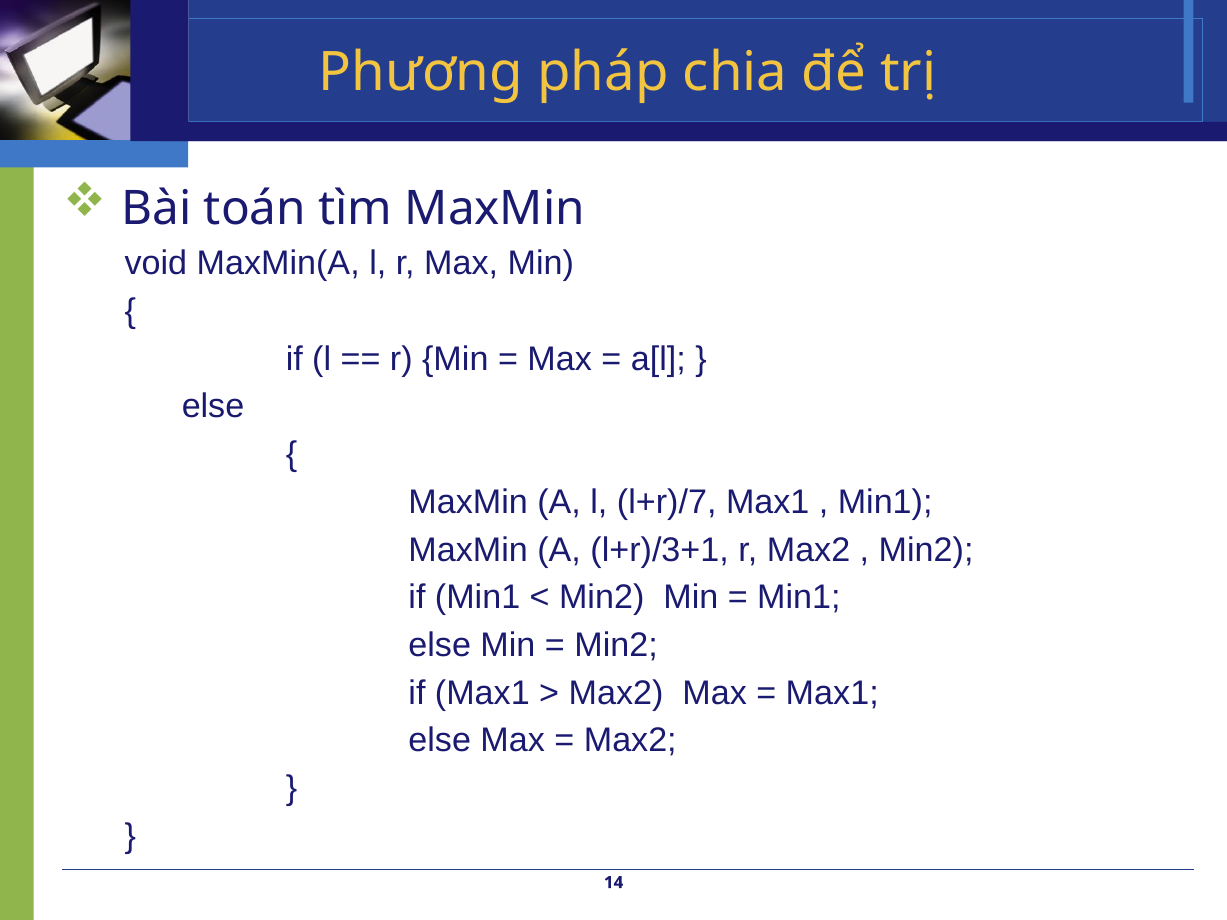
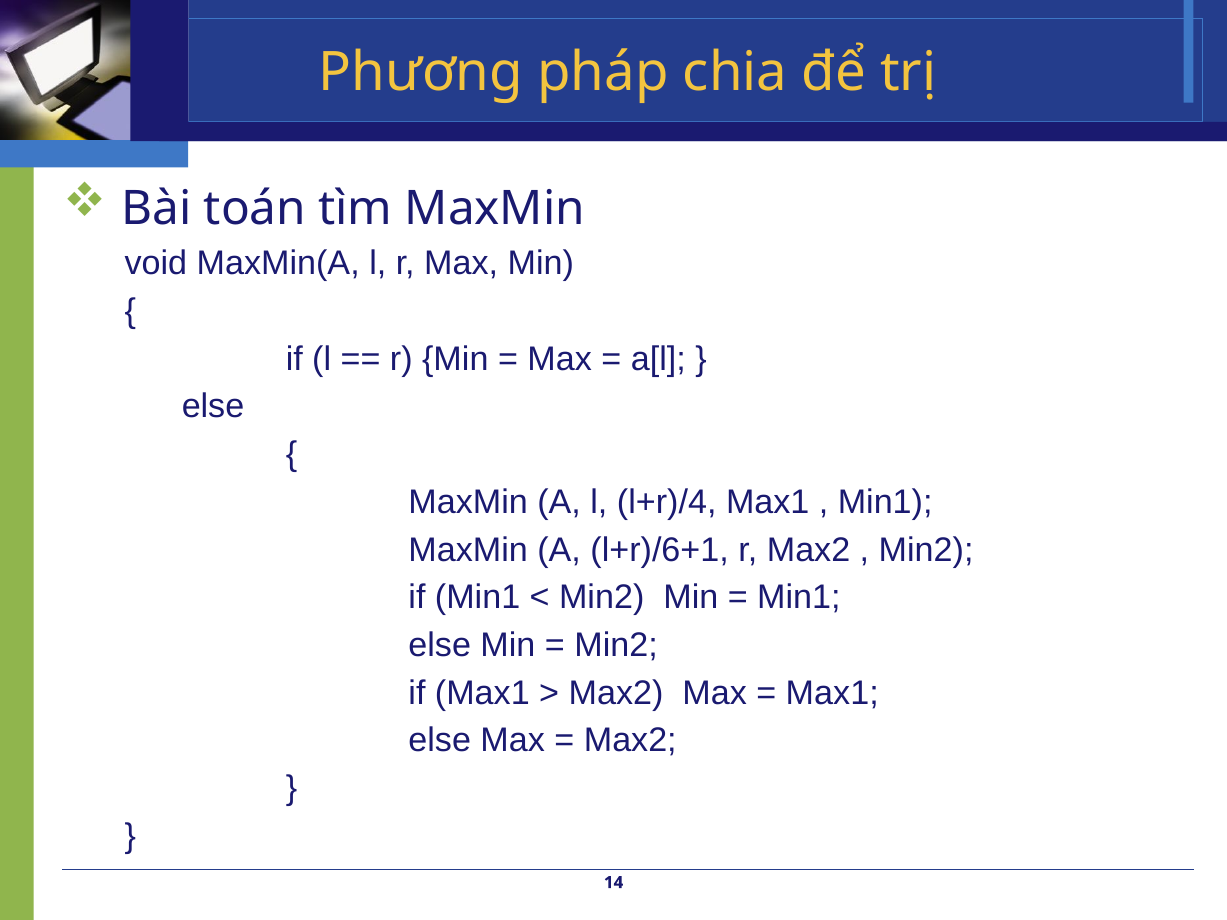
l+r)/7: l+r)/7 -> l+r)/4 (667, 502)
l+r)/3+1: l+r)/3+1 -> l+r)/6+1 (660, 550)
